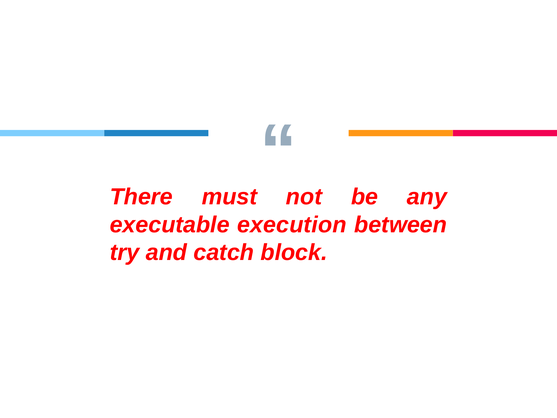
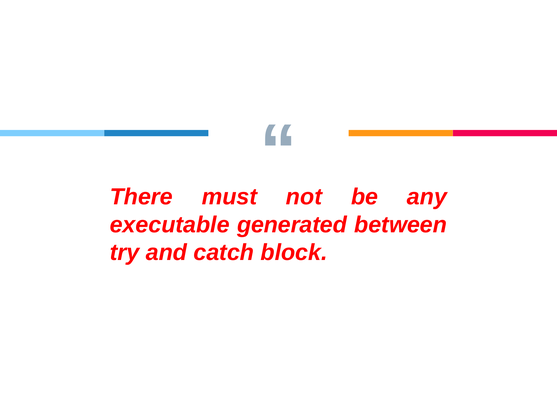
execution: execution -> generated (292, 225)
